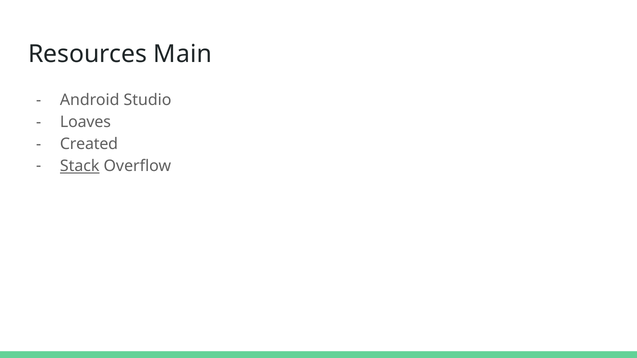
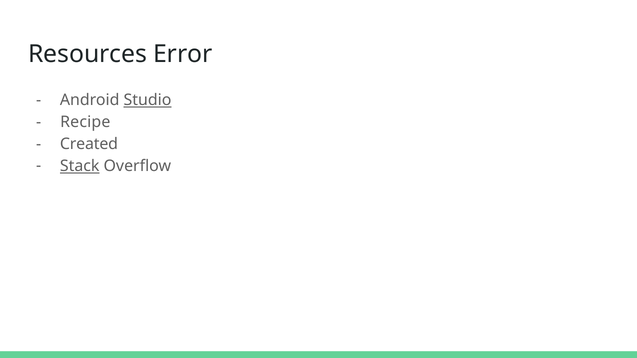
Main: Main -> Error (183, 54)
Studio underline: none -> present (148, 100)
Loaves: Loaves -> Recipe (85, 122)
